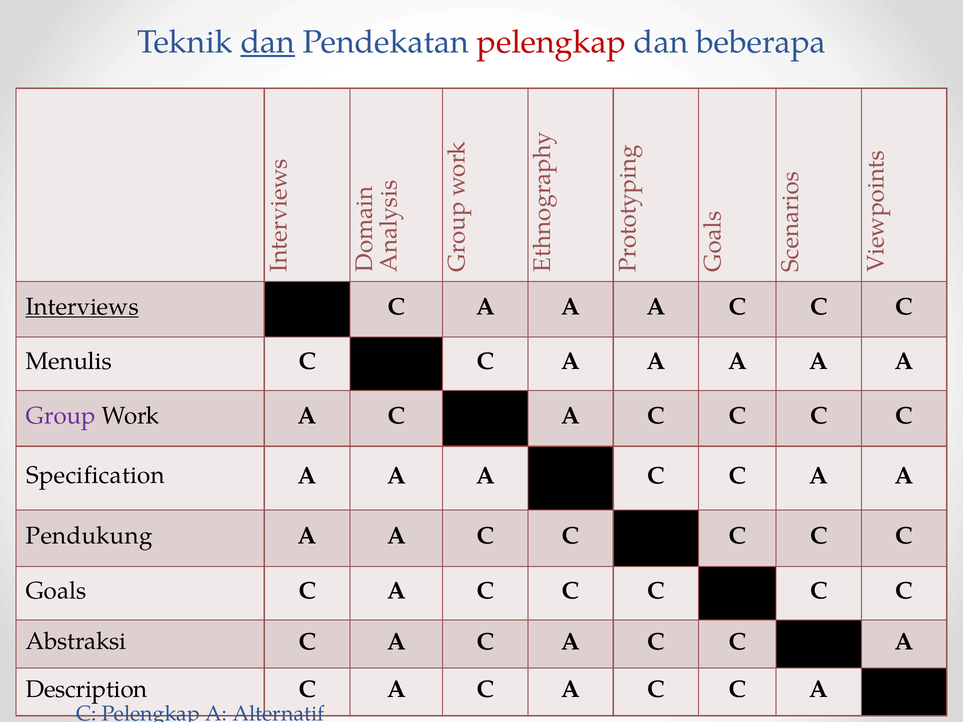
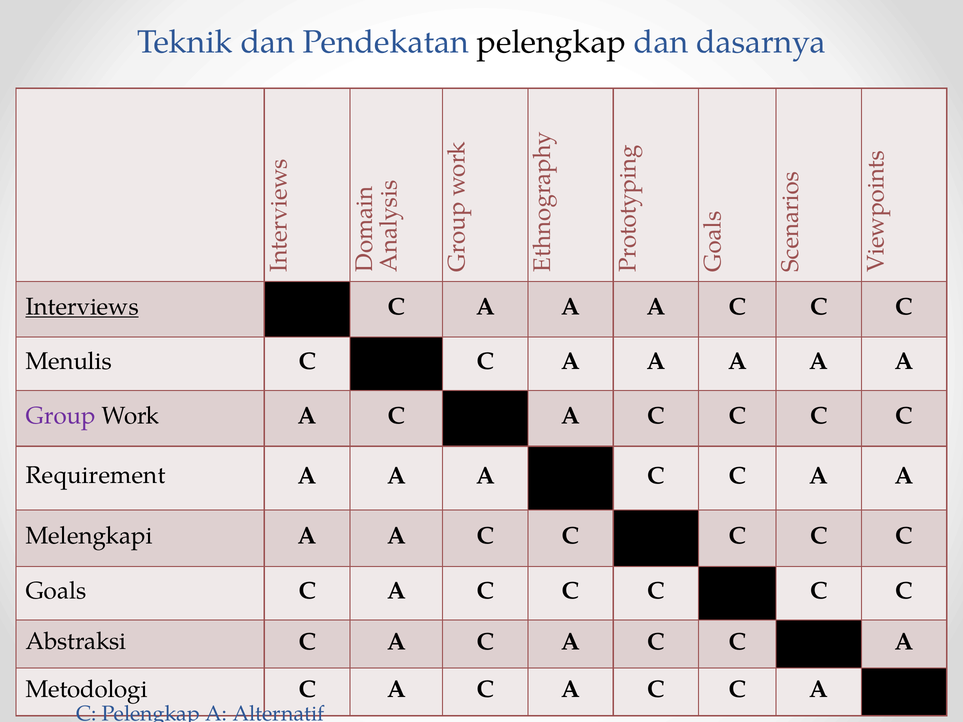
dan underline: present -> none (268, 42)
pelengkap colour: red -> black (551, 42)
beberapa: beberapa -> dasarnya (761, 42)
Specification: Specification -> Requirement (96, 476)
Pendukung: Pendukung -> Melengkapi (89, 536)
Description: Description -> Metodologi (87, 689)
